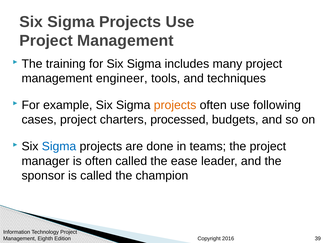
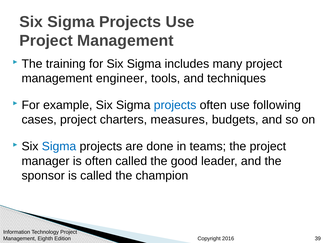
projects colour: orange -> blue (175, 105)
processed: processed -> measures (179, 120)
ease: ease -> good (184, 161)
